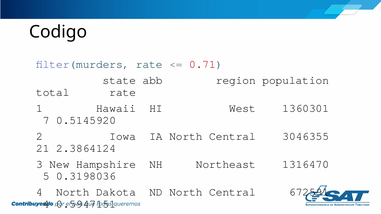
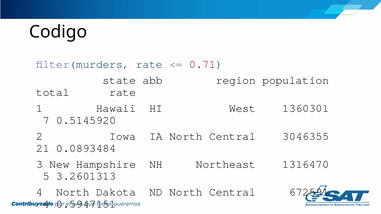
2.3864124: 2.3864124 -> 0.0893484 (86, 148)
0.3198036: 0.3198036 -> 3.2601313 (86, 176)
